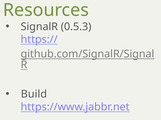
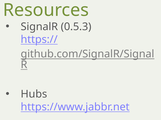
Build: Build -> Hubs (34, 95)
